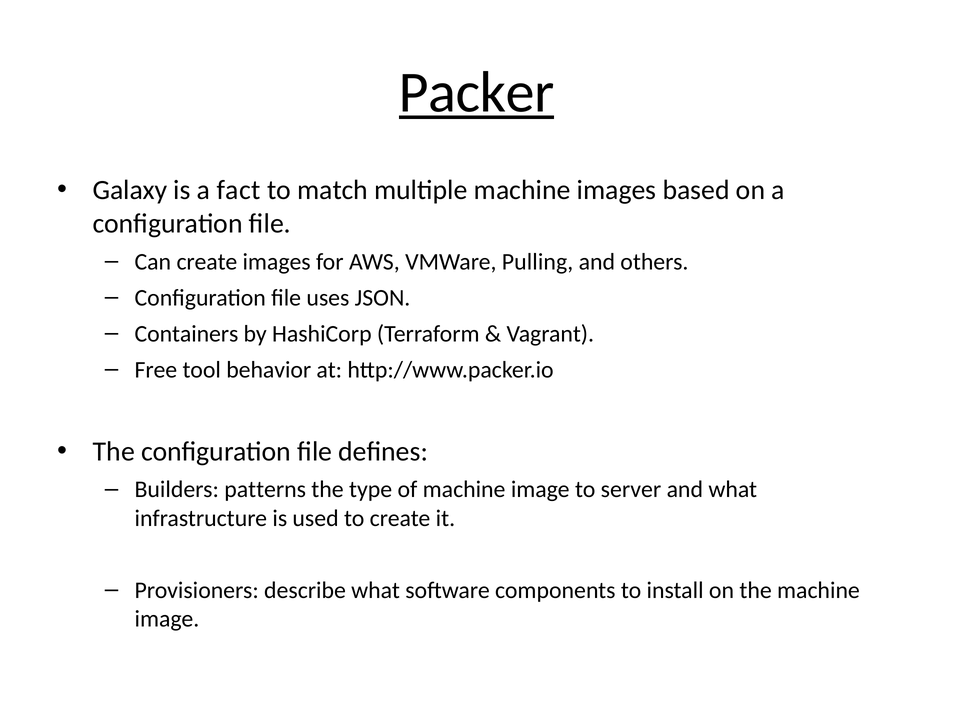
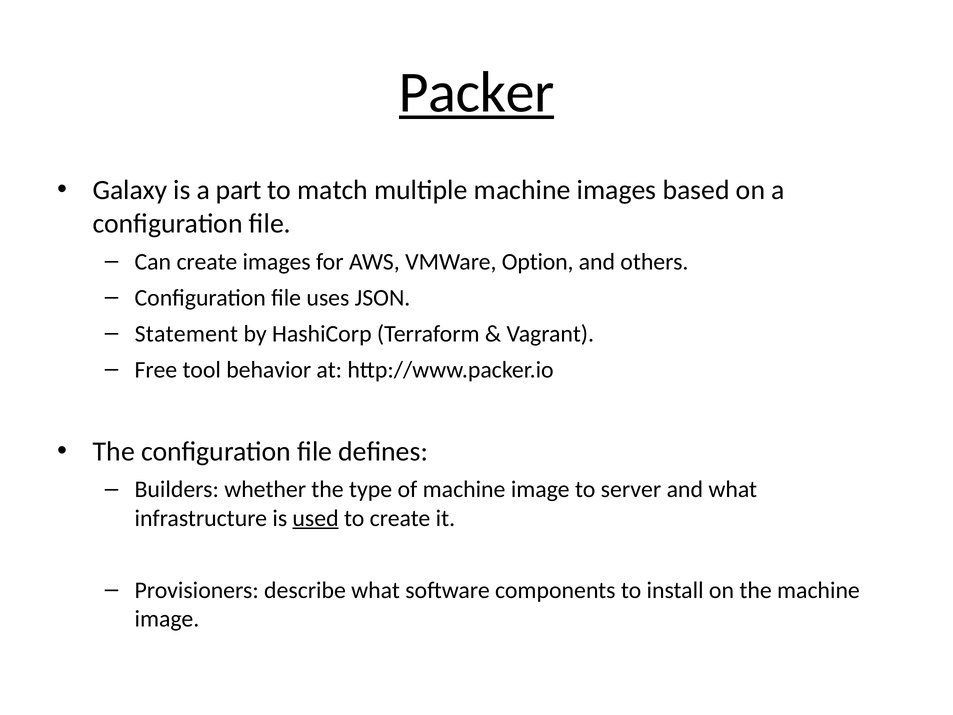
fact: fact -> part (239, 190)
Pulling: Pulling -> Option (538, 262)
Containers: Containers -> Statement (186, 334)
patterns: patterns -> whether (265, 489)
used underline: none -> present (316, 518)
